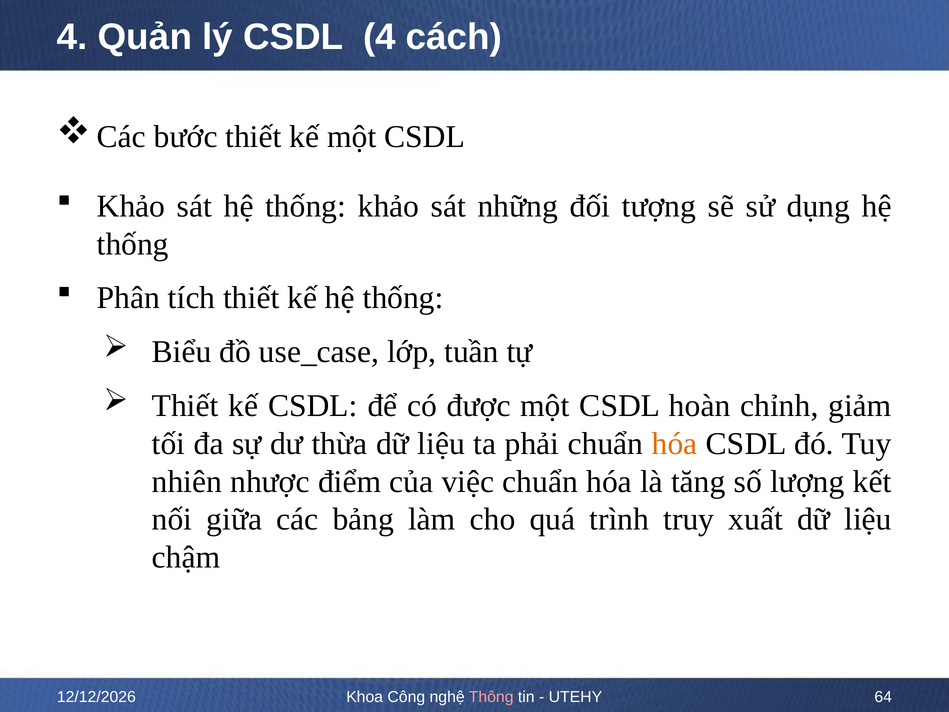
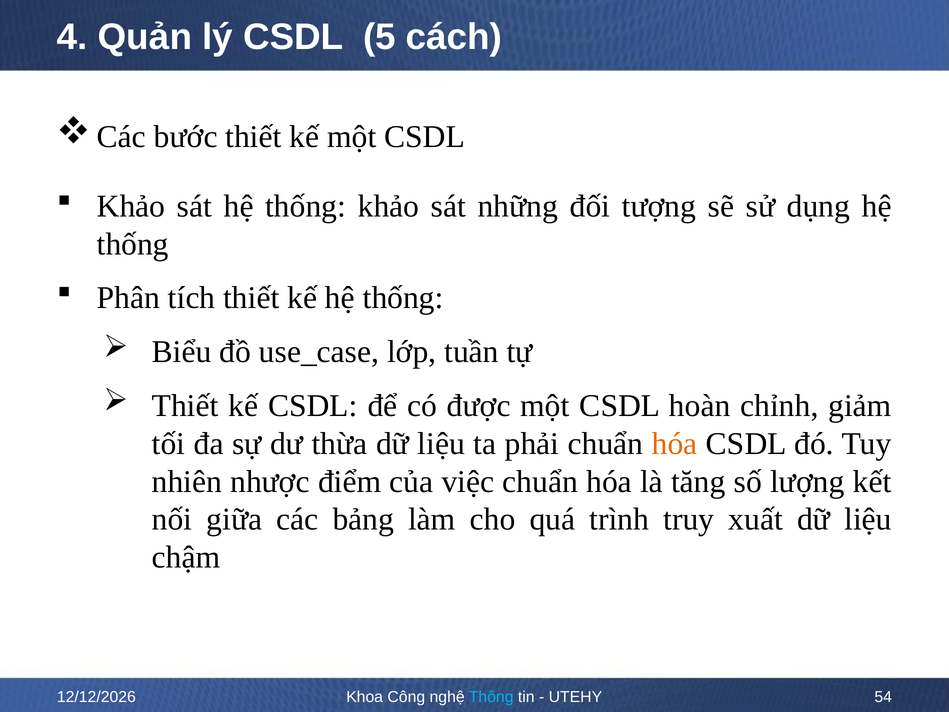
CSDL 4: 4 -> 5 (379, 37)
Thông colour: pink -> light blue (491, 697)
64: 64 -> 54 (883, 697)
